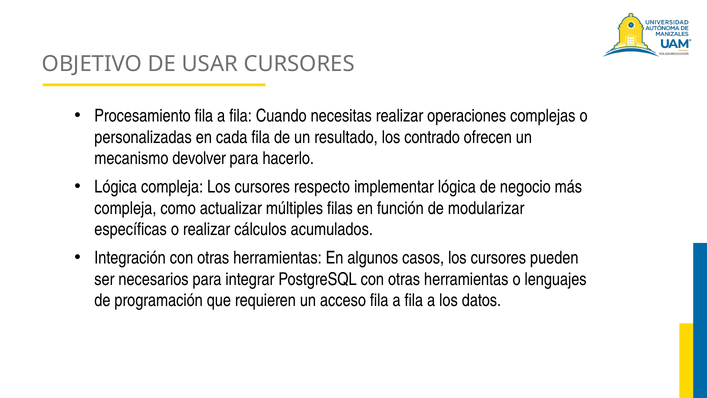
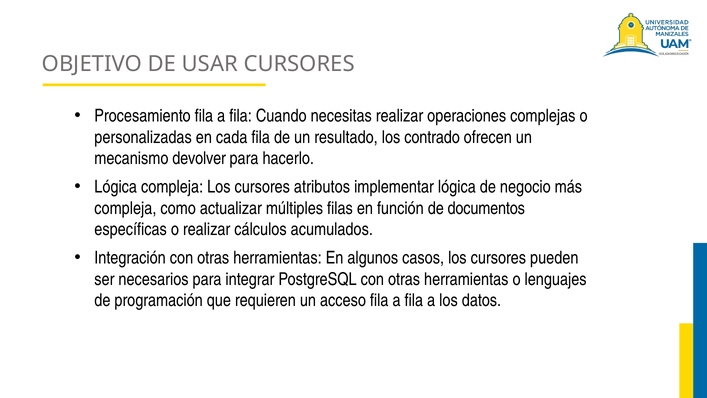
respecto: respecto -> atributos (322, 187)
modularizar: modularizar -> documentos (486, 208)
